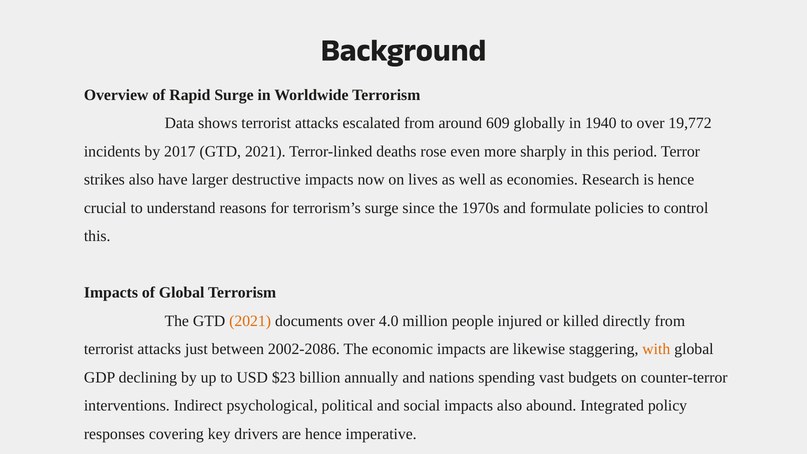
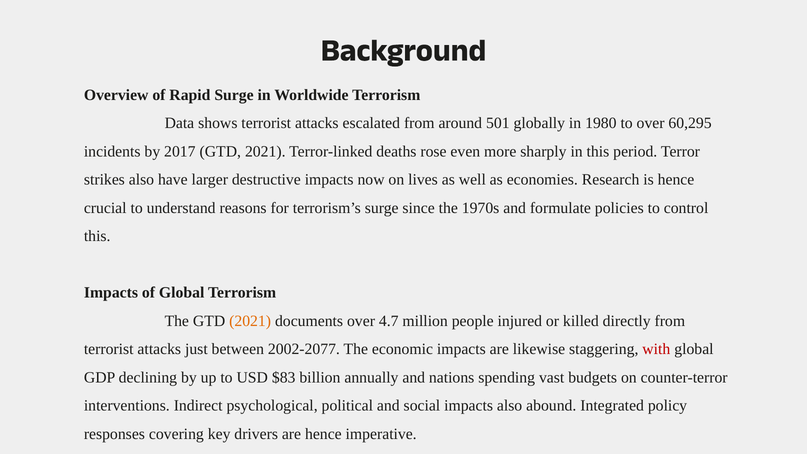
609: 609 -> 501 (498, 123)
1940: 1940 -> 1980 (601, 123)
19,772: 19,772 -> 60,295 (690, 123)
4.0: 4.0 -> 4.7 (389, 321)
2002-2086: 2002-2086 -> 2002-2077 (304, 349)
with colour: orange -> red (656, 349)
$23: $23 -> $83 (284, 377)
